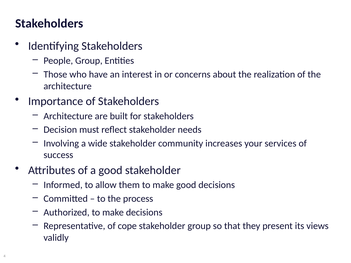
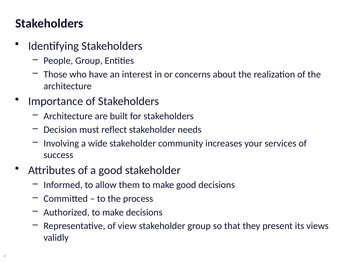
cope: cope -> view (127, 226)
